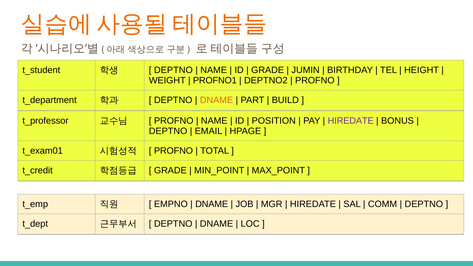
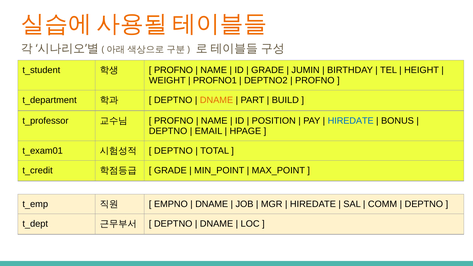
DEPTNO: DEPTNO -> PROFNO (173, 70)
HIREDATE colour: purple -> blue (351, 121)
PROFNO: PROFNO -> DEPTNO (173, 151)
